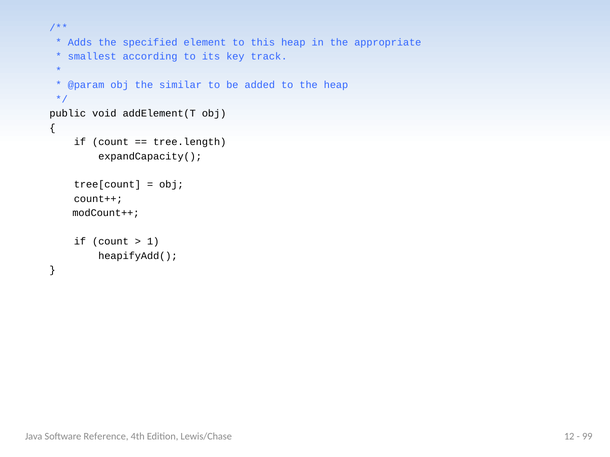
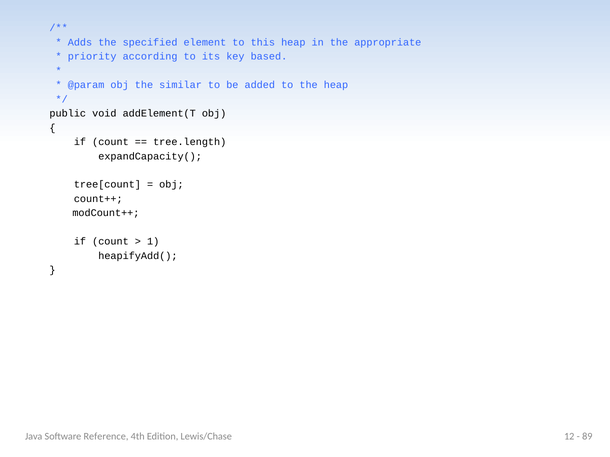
smallest: smallest -> priority (92, 57)
track: track -> based (269, 57)
99: 99 -> 89 (587, 437)
